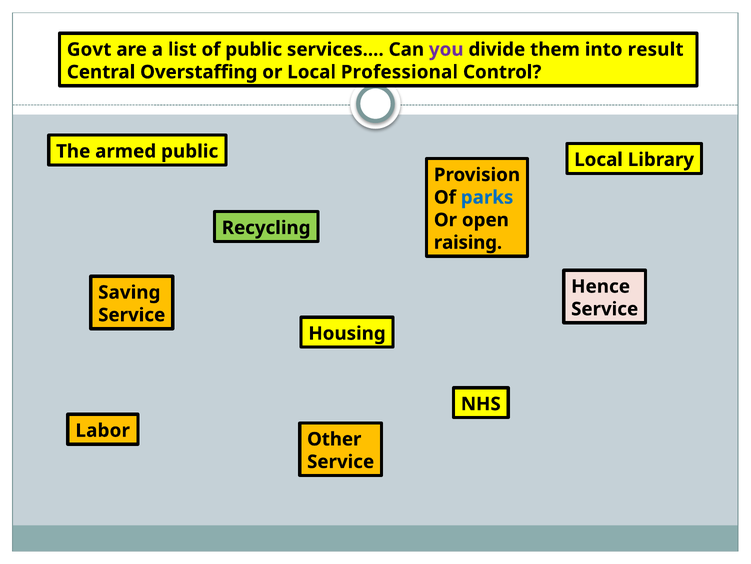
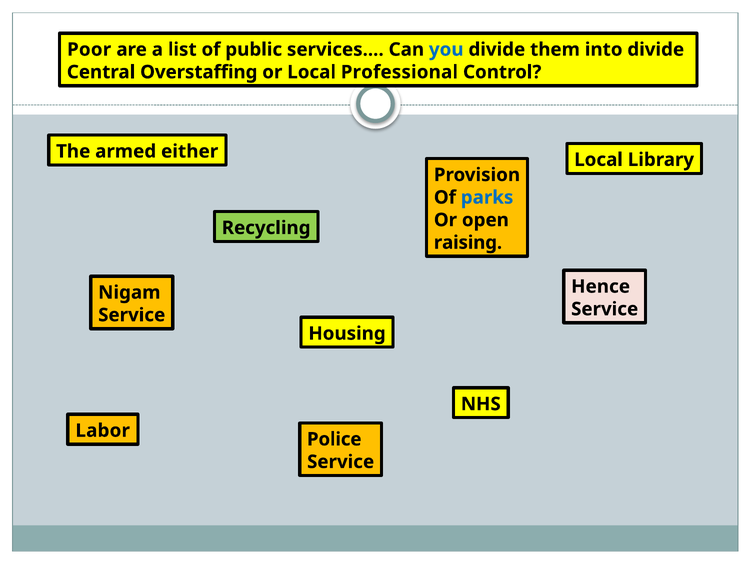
Govt: Govt -> Poor (89, 49)
you colour: purple -> blue (446, 49)
into result: result -> divide (656, 49)
armed public: public -> either (190, 151)
Saving: Saving -> Nigam (129, 292)
Other: Other -> Police (334, 439)
